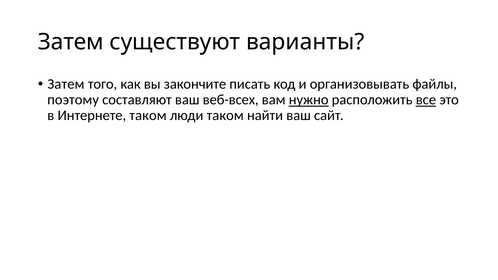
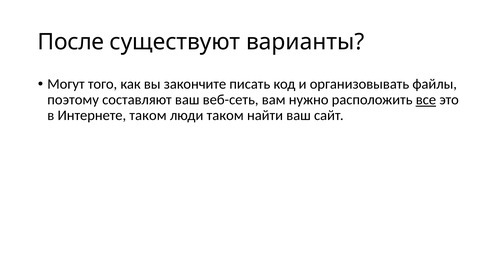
Затем: Затем -> После (71, 42)
Затем: Затем -> Могут (66, 84)
веб-всех: веб-всех -> веб-сеть (231, 100)
нужно underline: present -> none (309, 100)
